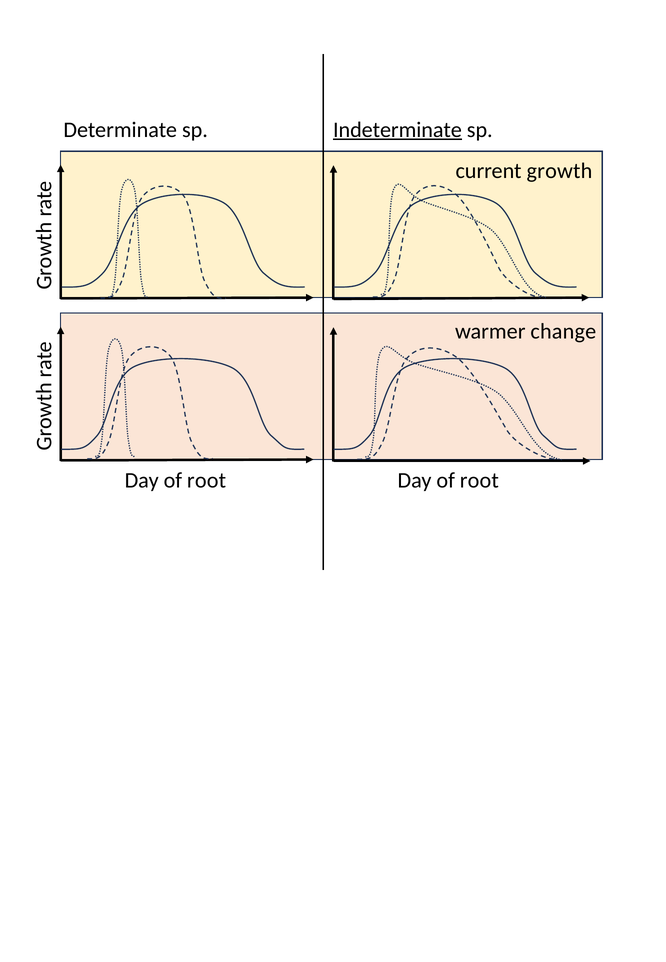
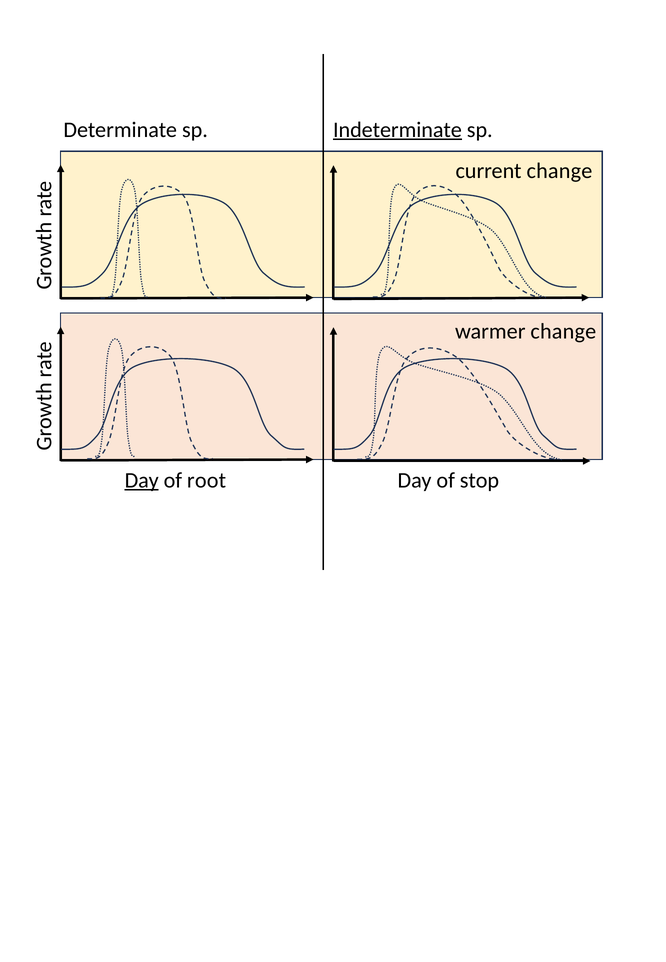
current growth: growth -> change (559, 171)
Day underline: none -> present (142, 480)
root: root -> stop (479, 480)
